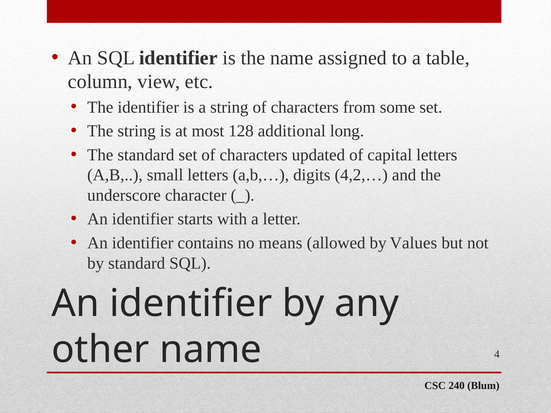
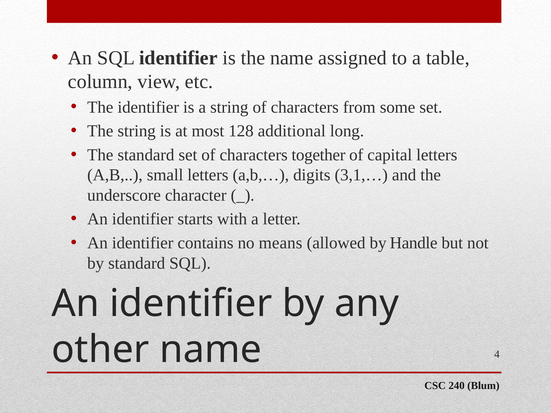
updated: updated -> together (319, 155)
4,2,…: 4,2,… -> 3,1,… (361, 175)
Values: Values -> Handle (414, 243)
